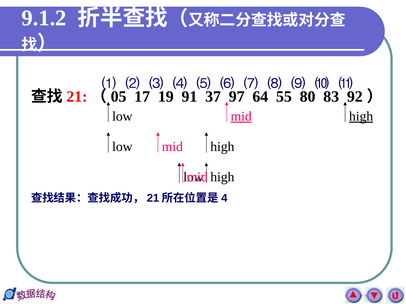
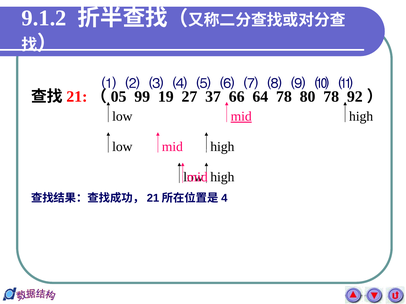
17: 17 -> 99 (142, 97)
91: 91 -> 27 (189, 97)
97: 97 -> 66 (237, 97)
64 55: 55 -> 78 (284, 97)
80 83: 83 -> 78 (331, 97)
high underline: present -> none (361, 117)
